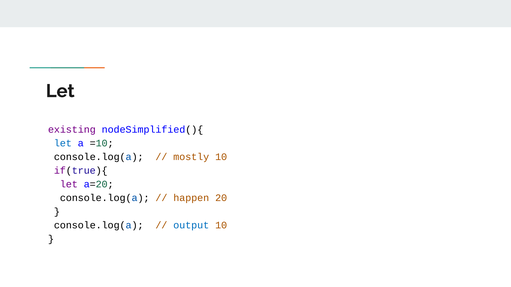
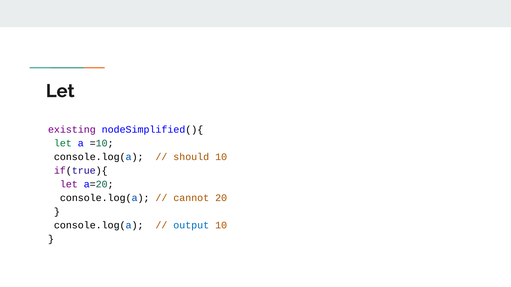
let colour: blue -> green (63, 143)
mostly: mostly -> should (191, 157)
happen: happen -> cannot (191, 198)
